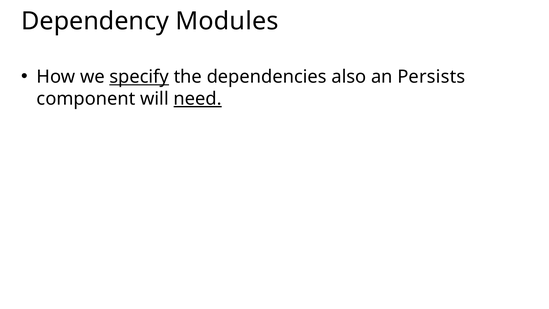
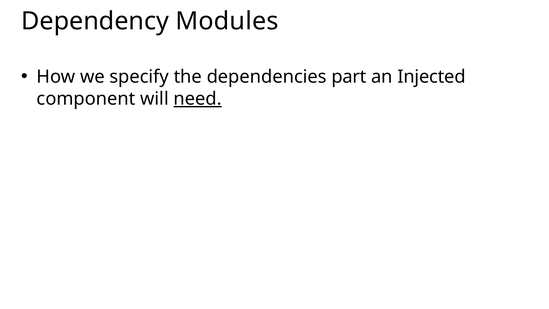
specify underline: present -> none (139, 77)
also: also -> part (349, 77)
Persists: Persists -> Injected (431, 77)
